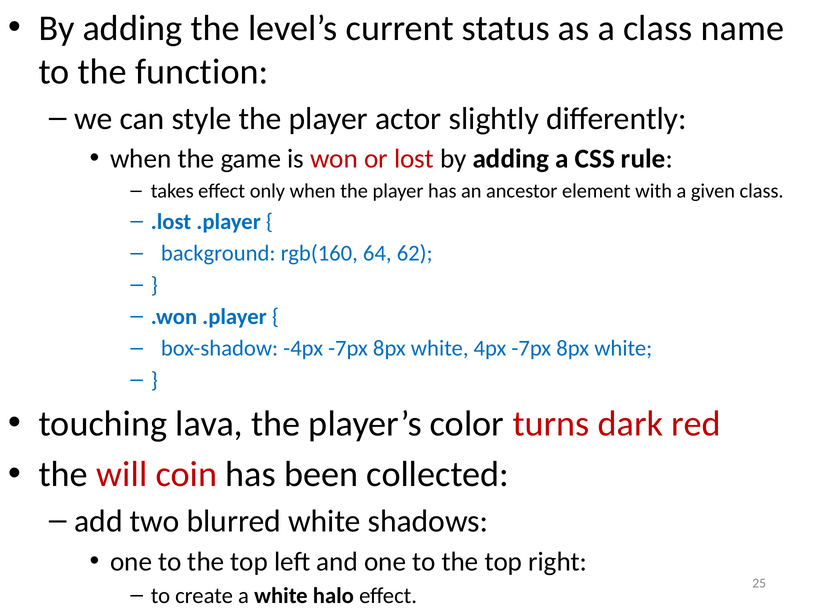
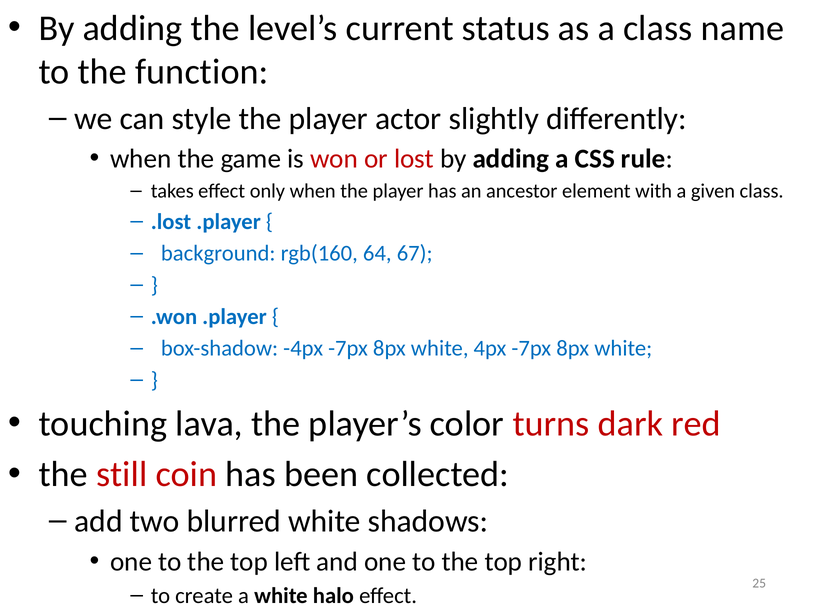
62: 62 -> 67 (415, 253)
will: will -> still (122, 475)
